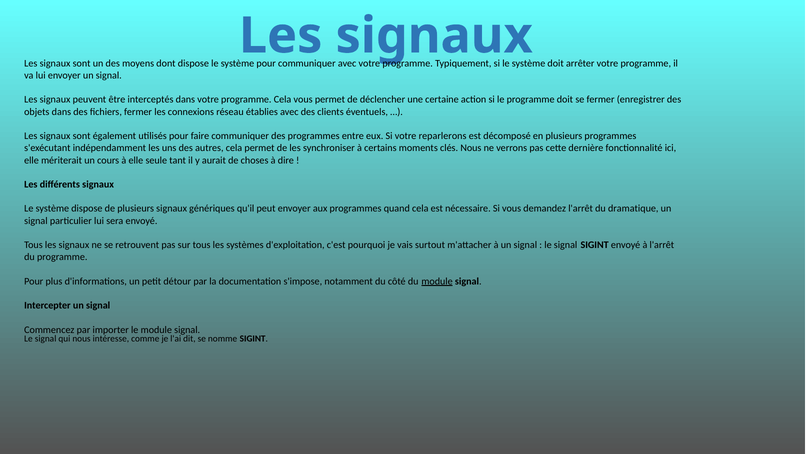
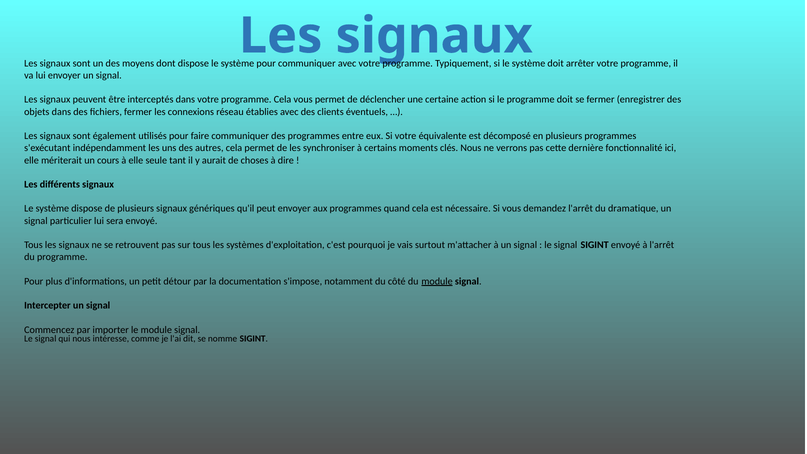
reparlerons: reparlerons -> équivalente (443, 136)
